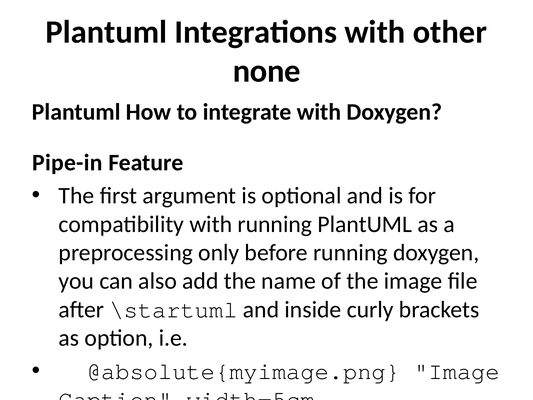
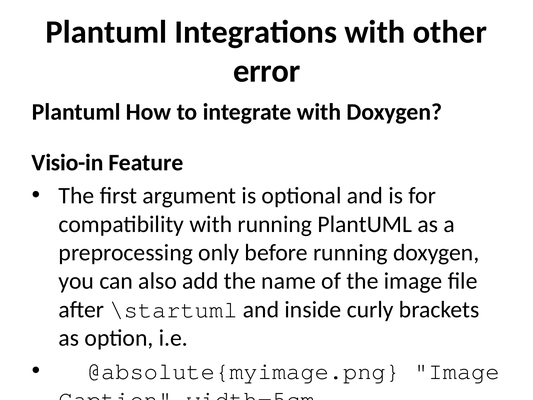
none: none -> error (267, 71)
Pipe-in: Pipe-in -> Visio-in (68, 162)
